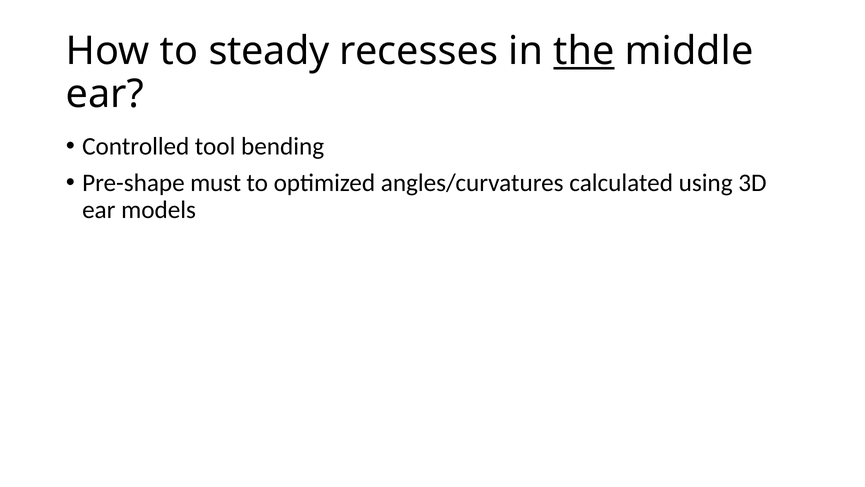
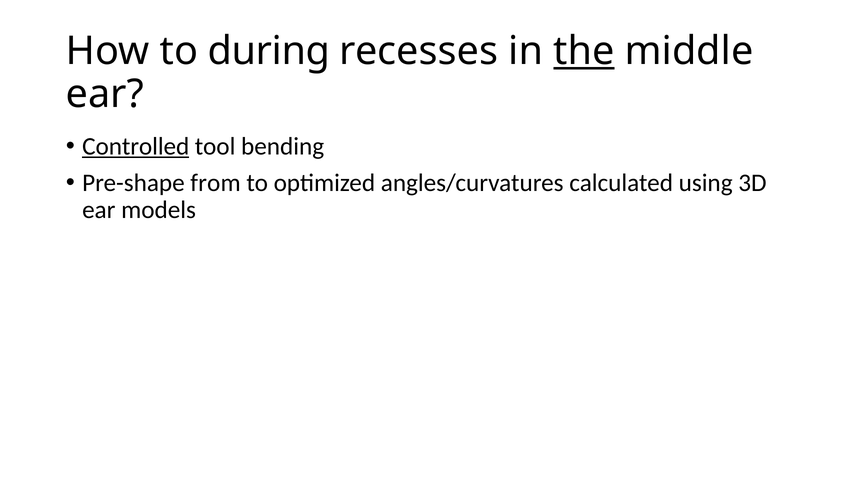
steady: steady -> during (269, 51)
Controlled underline: none -> present (136, 146)
must: must -> from (216, 183)
